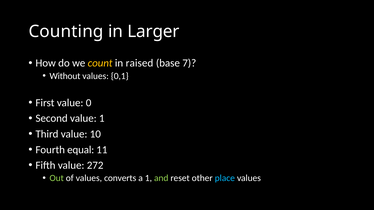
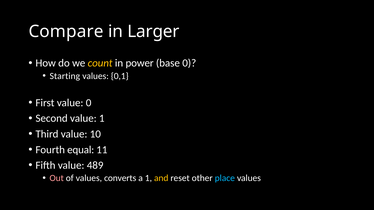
Counting: Counting -> Compare (66, 31)
raised: raised -> power (140, 63)
base 7: 7 -> 0 (189, 63)
Without: Without -> Starting (65, 76)
272: 272 -> 489 (95, 166)
Out colour: light green -> pink (57, 178)
and colour: light green -> yellow (161, 178)
